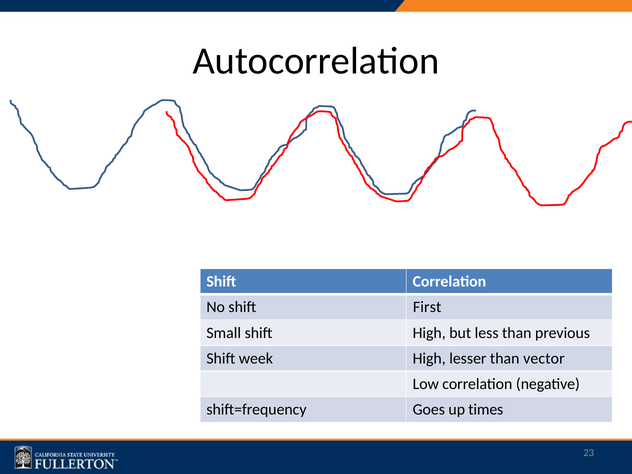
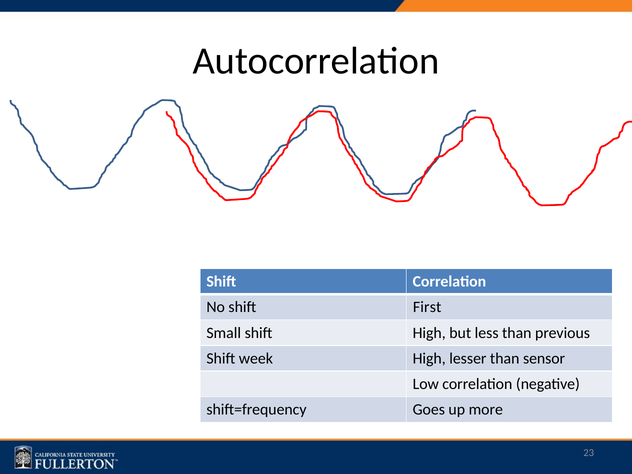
vector: vector -> sensor (544, 358)
times: times -> more (486, 410)
